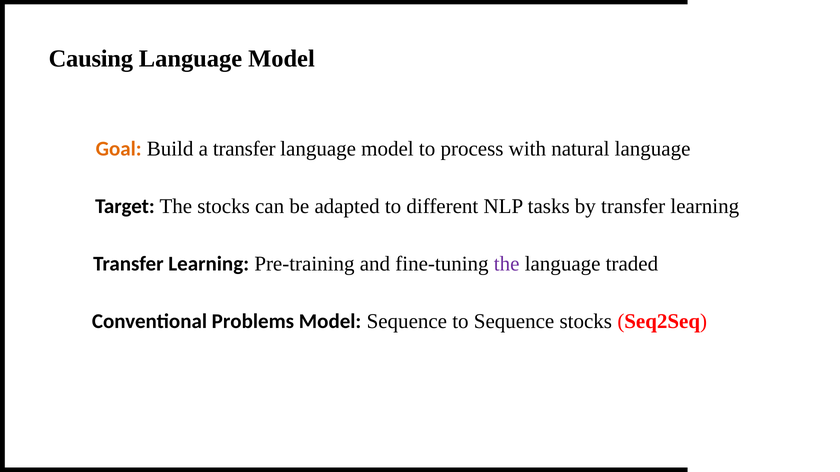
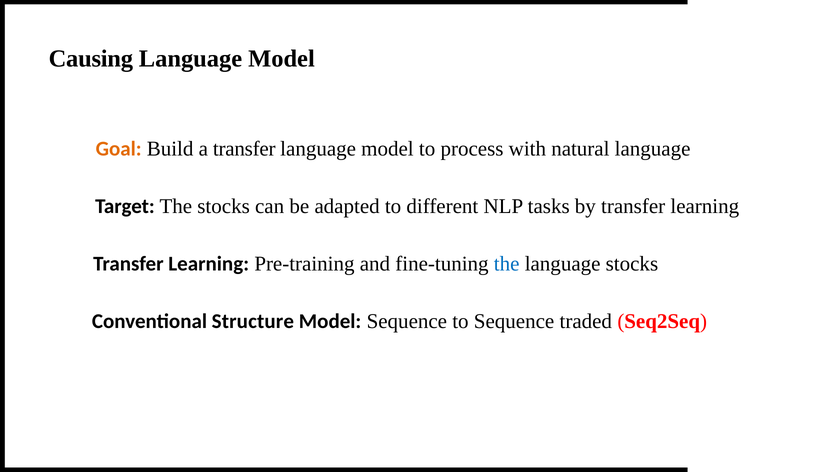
the colour: purple -> blue (507, 264)
language traded: traded -> stocks (632, 264)
Problems: Problems -> Structure (253, 322)
Sequence stocks: stocks -> traded (586, 322)
